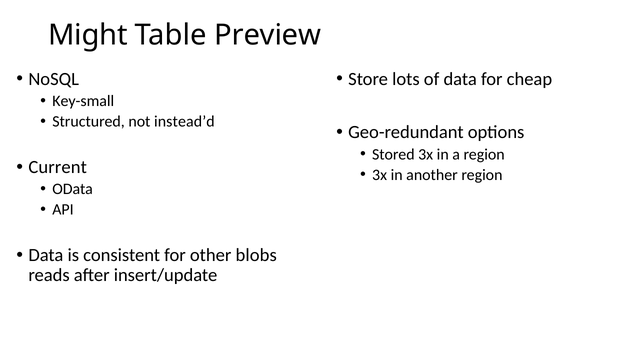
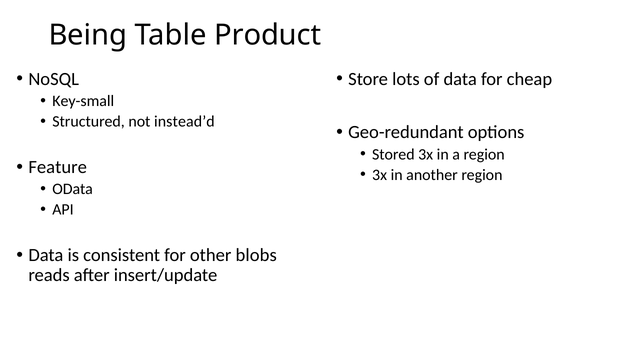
Might: Might -> Being (88, 35)
Preview: Preview -> Product (268, 35)
Current: Current -> Feature (58, 167)
